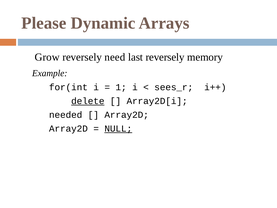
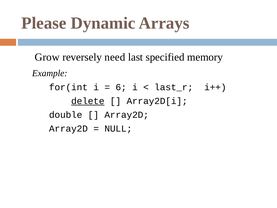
last reversely: reversely -> specified (165, 57)
1: 1 -> 6 (121, 87)
sees_r: sees_r -> last_r (174, 87)
needed: needed -> double (66, 115)
NULL underline: present -> none (118, 129)
